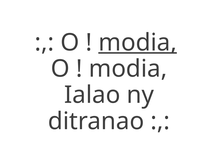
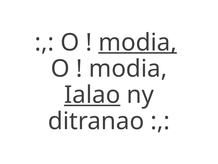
Ialao underline: none -> present (92, 95)
